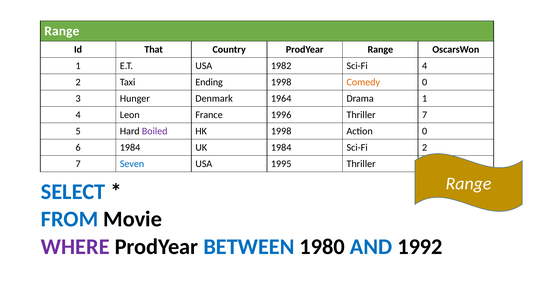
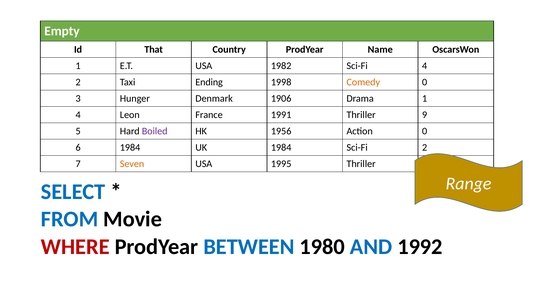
Range: Range -> Empty (62, 31)
ProdYear Range: Range -> Name (380, 50)
1964: 1964 -> 1906 (281, 99)
1996: 1996 -> 1991 (281, 115)
Thriller 7: 7 -> 9 (425, 115)
HK 1998: 1998 -> 1956 (281, 131)
Seven colour: blue -> orange (132, 164)
WHERE colour: purple -> red (75, 247)
